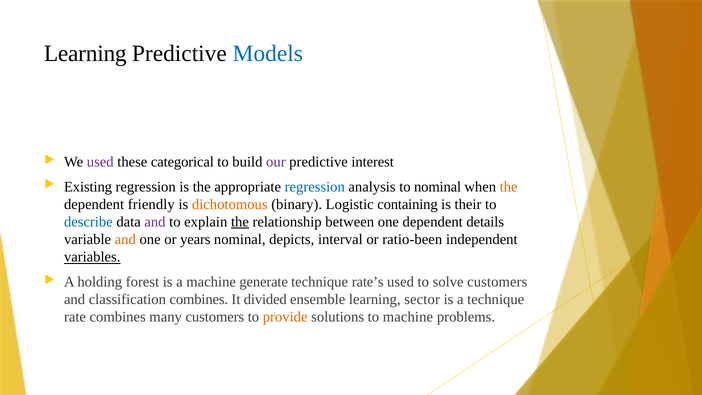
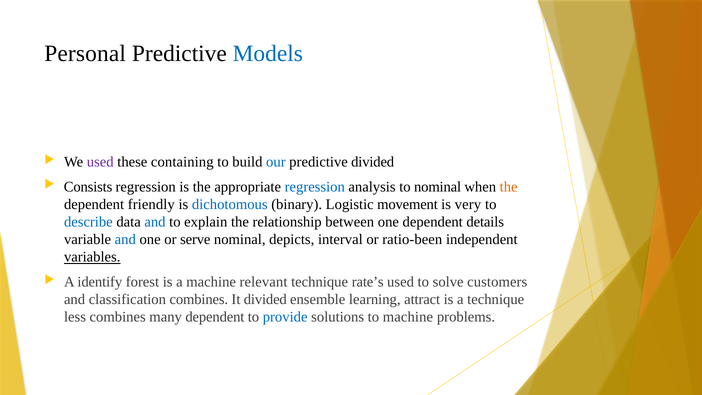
Learning: Learning -> Personal (85, 53)
categorical: categorical -> containing (182, 162)
our colour: purple -> blue (276, 162)
predictive interest: interest -> divided (373, 162)
Existing: Existing -> Consists (88, 187)
dichotomous colour: orange -> blue (230, 204)
containing: containing -> movement (407, 204)
their: their -> very (468, 204)
and colour: purple -> blue (155, 222)
the underline: present -> none (240, 222)
and colour: orange -> blue (125, 239)
years: years -> serve (195, 239)
holding: holding -> identify (100, 282)
generate: generate -> relevant (264, 282)
sector: sector -> attract (422, 299)
rate: rate -> less (75, 317)
many customers: customers -> dependent (215, 317)
provide colour: orange -> blue (285, 317)
